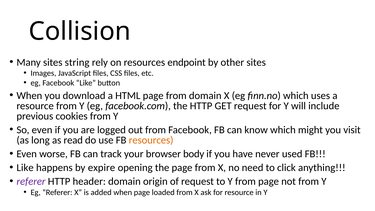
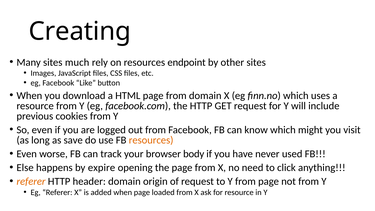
Collision: Collision -> Creating (80, 31)
string: string -> much (77, 62)
read: read -> save (73, 140)
Like: Like -> Else (25, 168)
referer colour: purple -> orange (31, 181)
